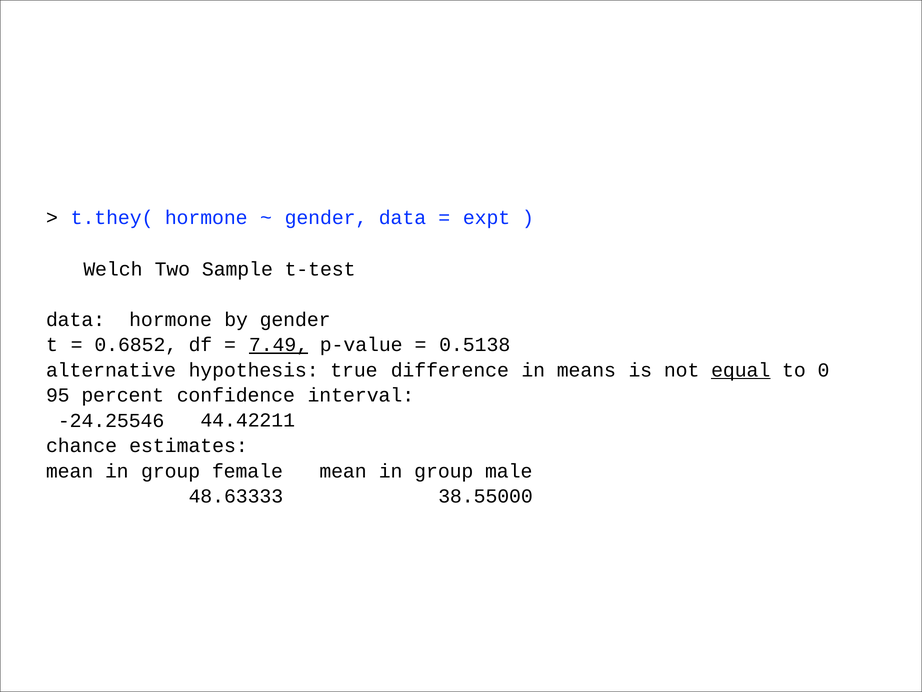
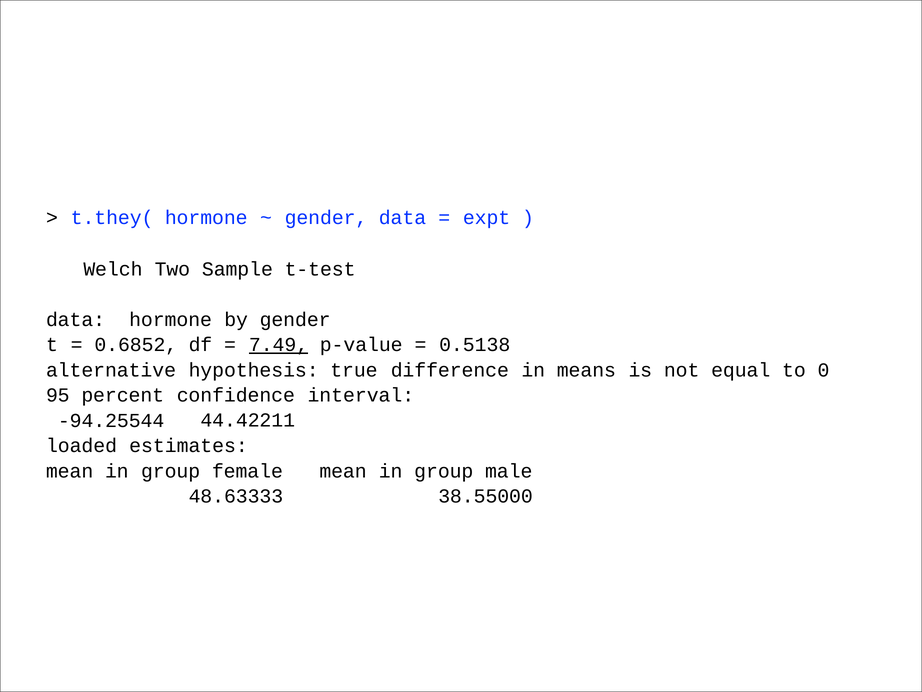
equal underline: present -> none (741, 370)
-24.25546: -24.25546 -> -94.25544 (111, 420)
chance: chance -> loaded (82, 445)
